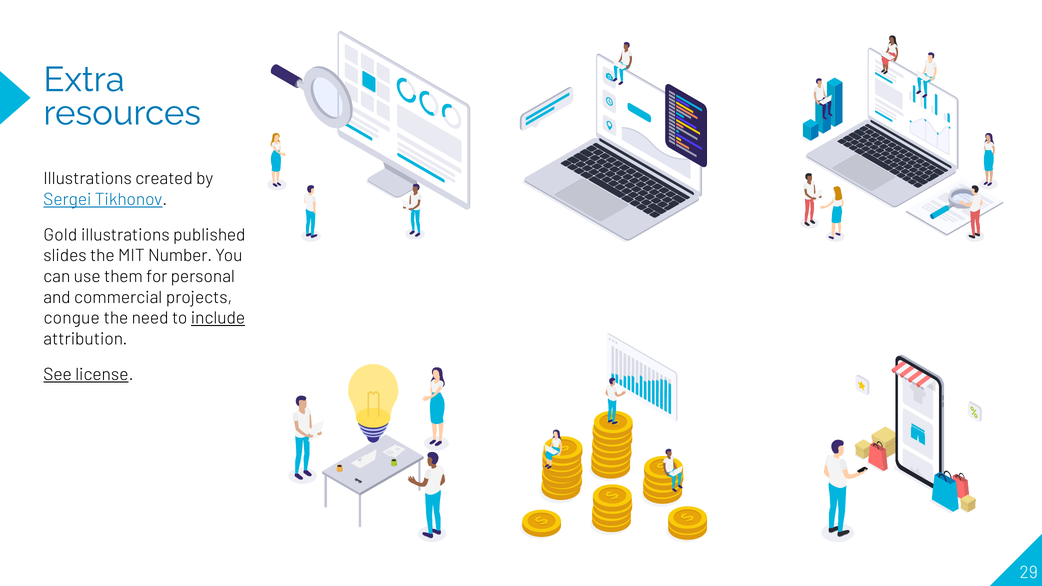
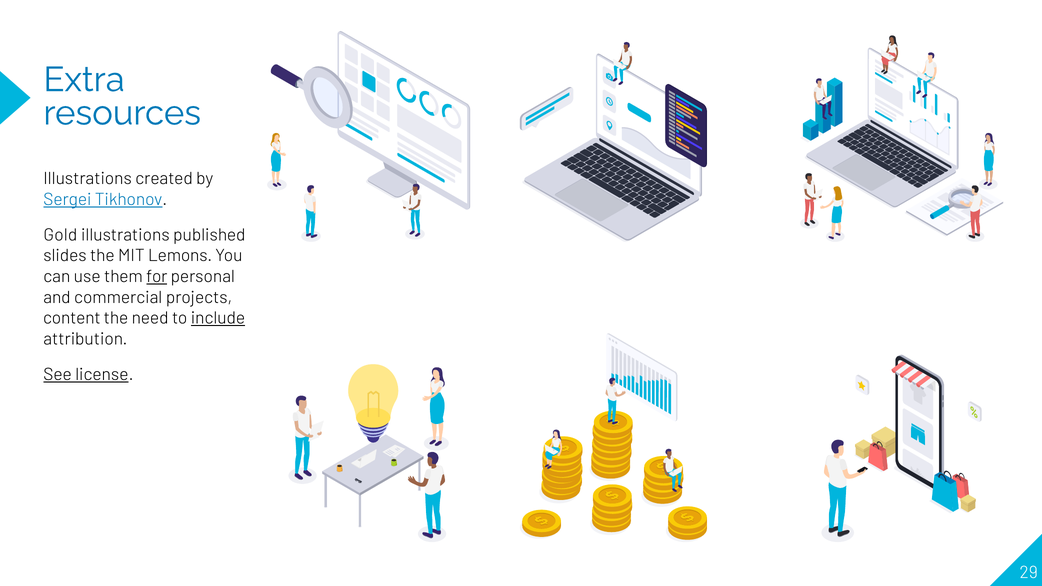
Number: Number -> Lemons (180, 256)
for underline: none -> present (157, 277)
congue: congue -> content (72, 318)
